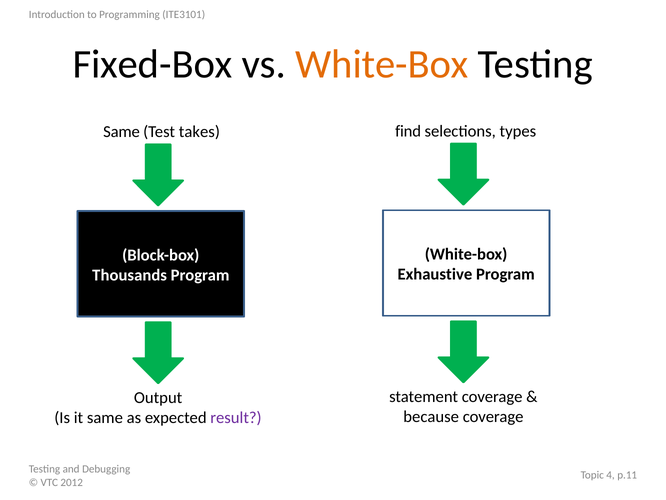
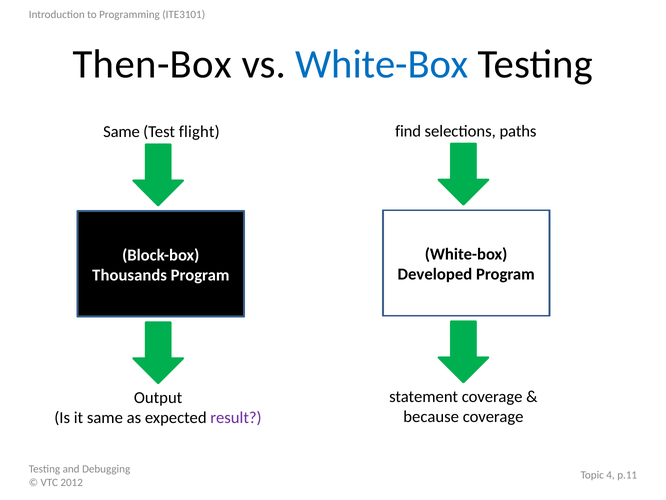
Fixed-Box: Fixed-Box -> Then-Box (152, 64)
White-Box colour: orange -> blue (382, 64)
types: types -> paths (518, 131)
takes: takes -> flight (199, 132)
Exhaustive: Exhaustive -> Developed (435, 274)
